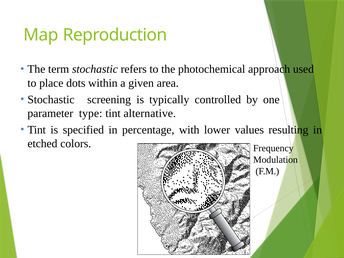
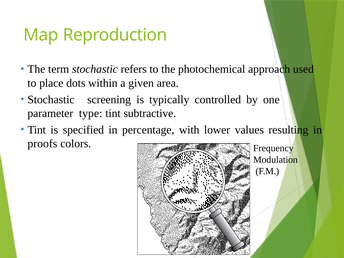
alternative: alternative -> subtractive (150, 113)
etched: etched -> proofs (42, 144)
